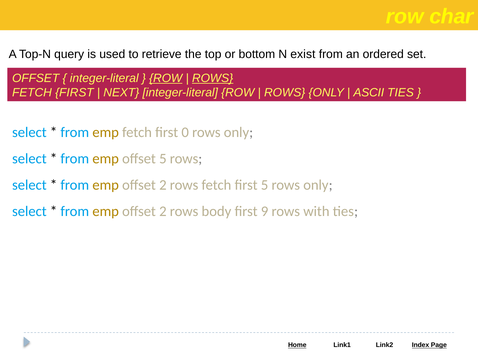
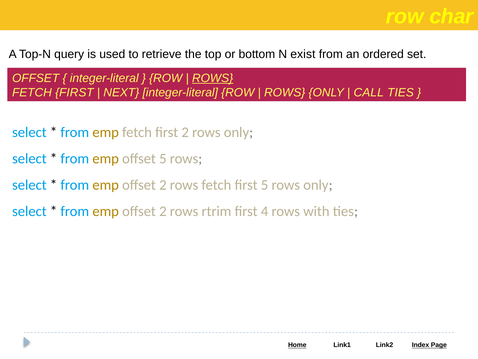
ROW underline: present -> none (166, 78)
ASCII: ASCII -> CALL (369, 92)
first 0: 0 -> 2 (185, 132)
body: body -> rtrim (216, 211)
9: 9 -> 4 (265, 211)
